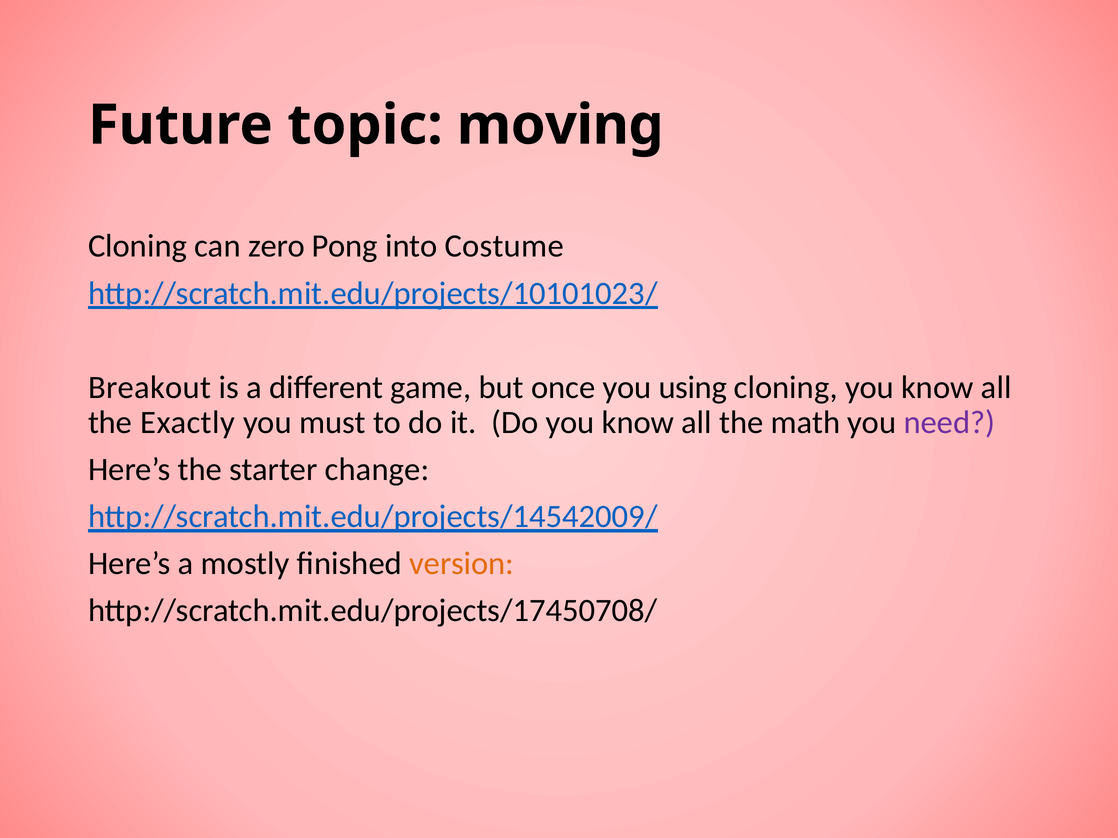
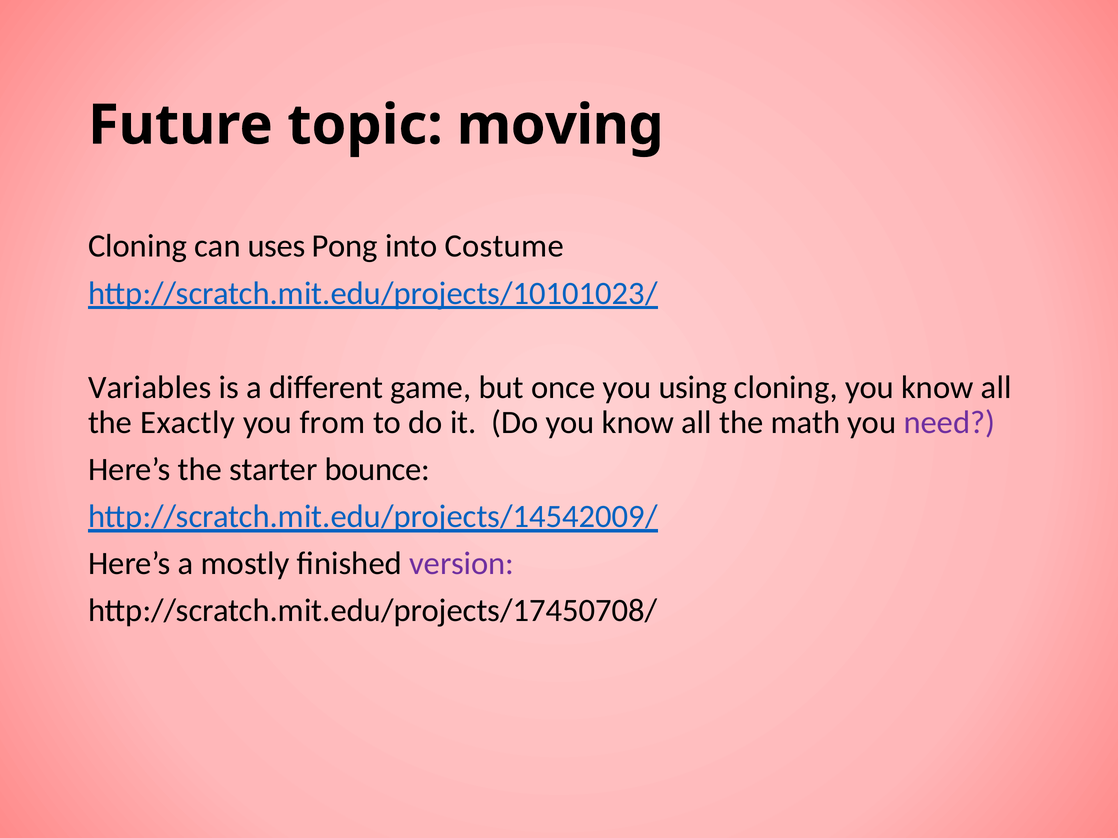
zero: zero -> uses (276, 246)
Breakout: Breakout -> Variables (150, 387)
must: must -> from (332, 423)
change: change -> bounce (377, 470)
version colour: orange -> purple (462, 564)
